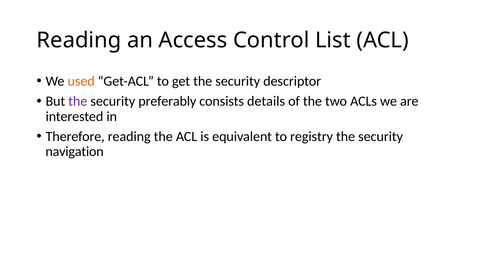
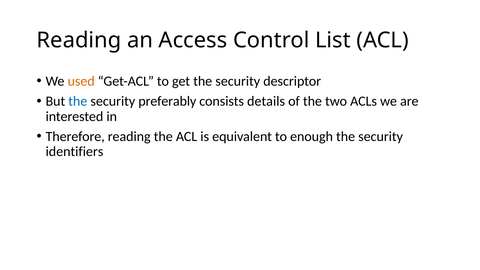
the colour: purple -> blue (78, 101)
registry: registry -> enough (312, 137)
navigation: navigation -> identifiers (74, 152)
